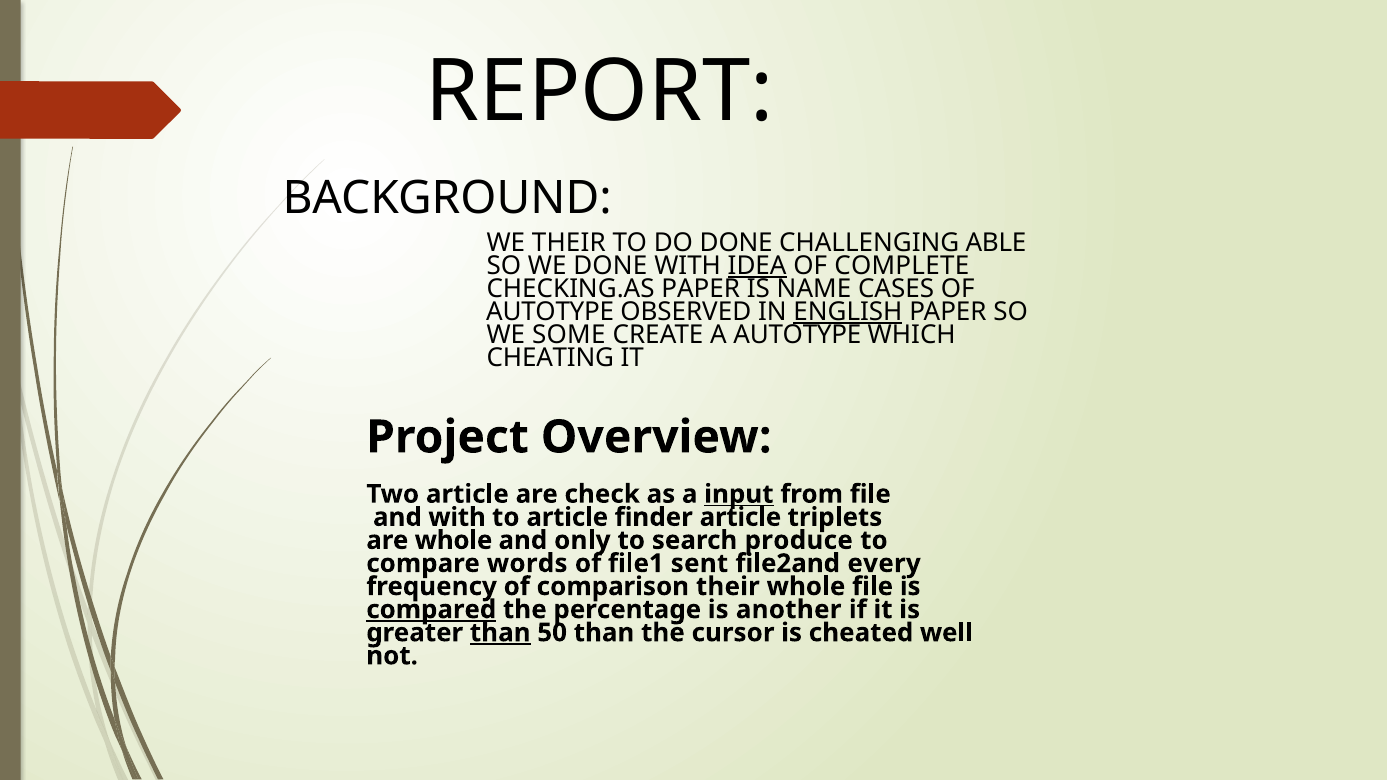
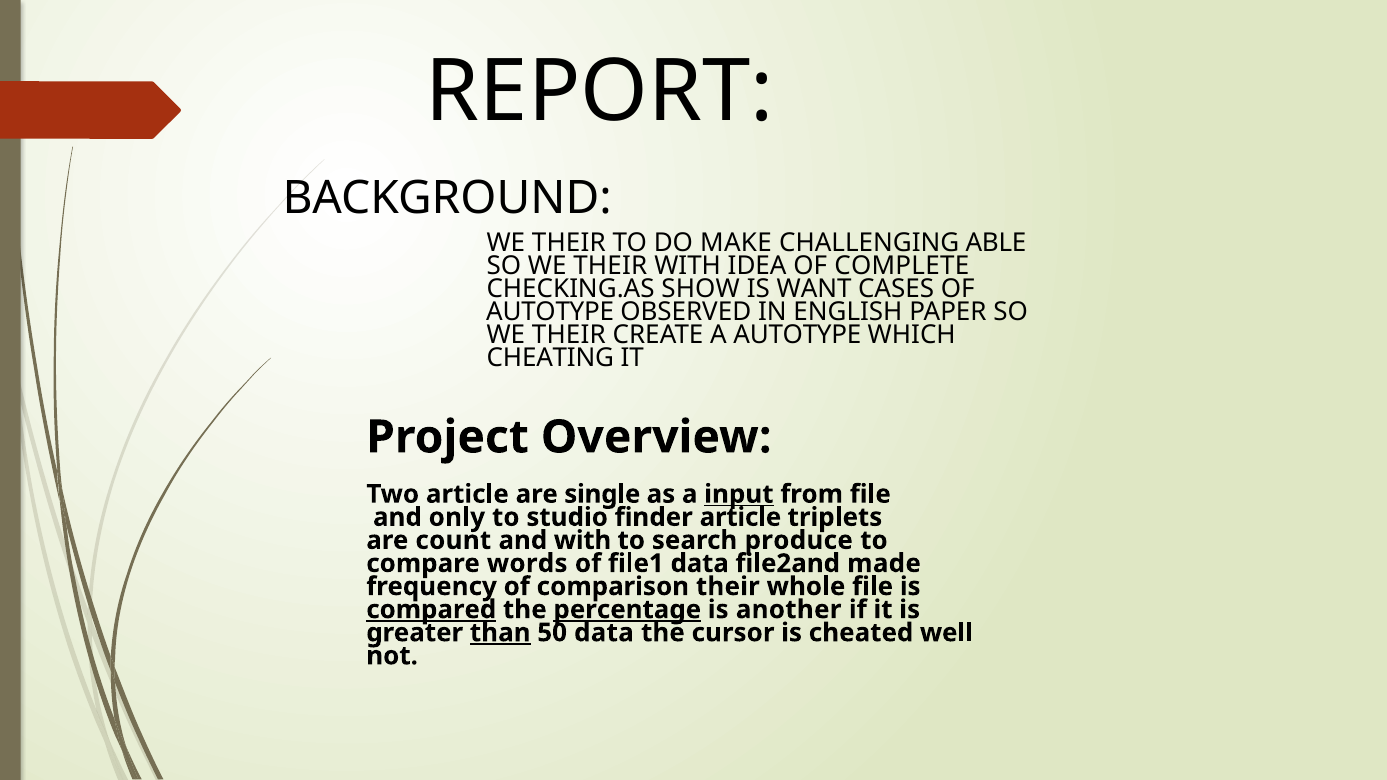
DO DONE: DONE -> MAKE (736, 243)
DONE: DONE -> THEIR (610, 266)
IDEA underline: present -> none (757, 266)
CHECKING.AS PAPER: PAPER -> SHOW (701, 289)
NAME: NAME -> WANT (814, 289)
ENGLISH underline: present -> none (848, 312)
SOME: SOME -> THEIR (569, 335)
check: check -> single (602, 494)
and with: with -> only (457, 517)
to article: article -> studio (567, 517)
are whole: whole -> count (453, 540)
and only: only -> with (583, 540)
file1 sent: sent -> data (700, 564)
every: every -> made (884, 564)
percentage underline: none -> present (627, 610)
50 than: than -> data (604, 633)
